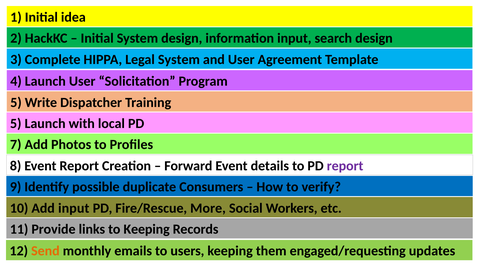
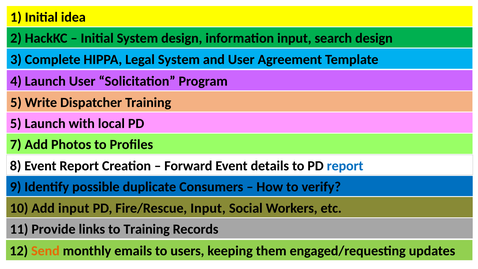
report colour: purple -> blue (345, 166)
Fire/Rescue More: More -> Input (208, 208)
to Keeping: Keeping -> Training (147, 229)
